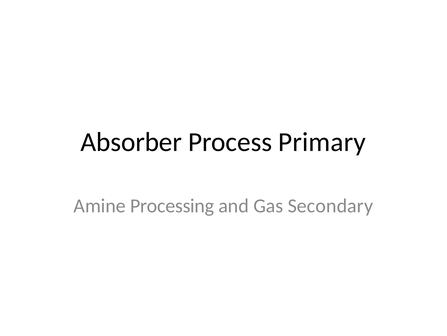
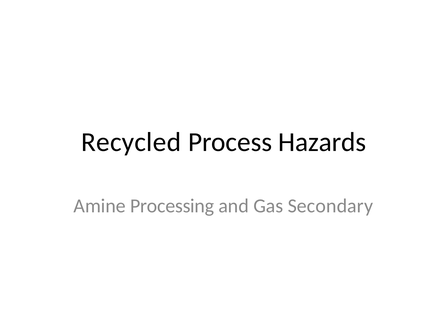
Absorber: Absorber -> Recycled (131, 142)
Primary: Primary -> Hazards (322, 142)
